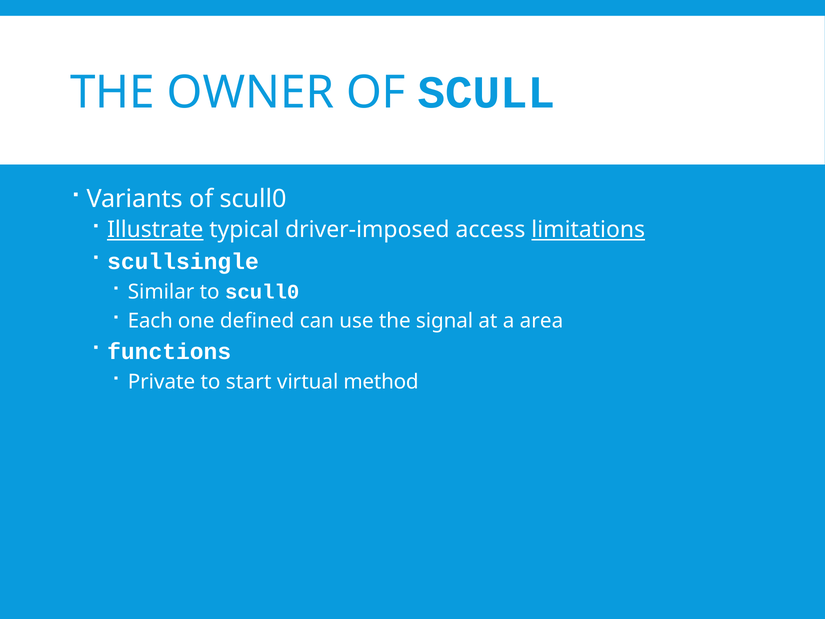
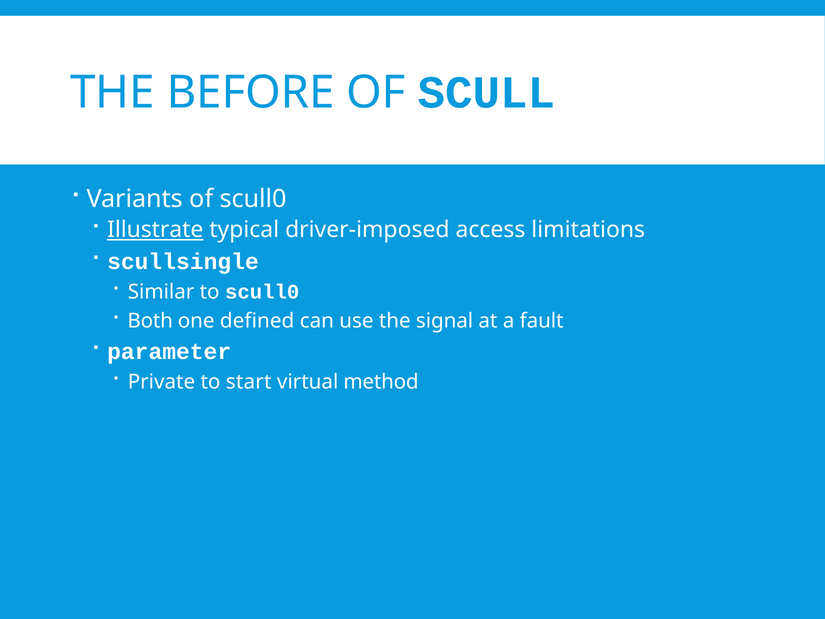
OWNER: OWNER -> BEFORE (251, 93)
limitations underline: present -> none (588, 230)
Each: Each -> Both (150, 321)
area: area -> fault (542, 321)
functions: functions -> parameter (169, 351)
